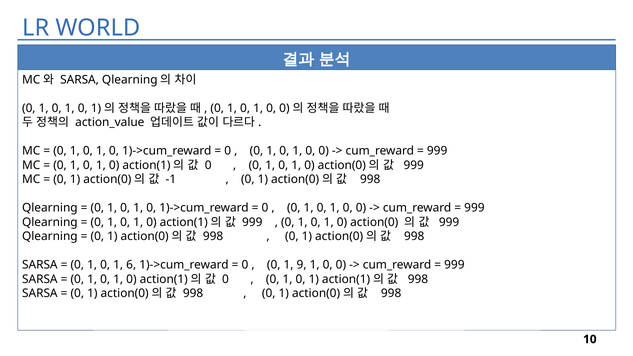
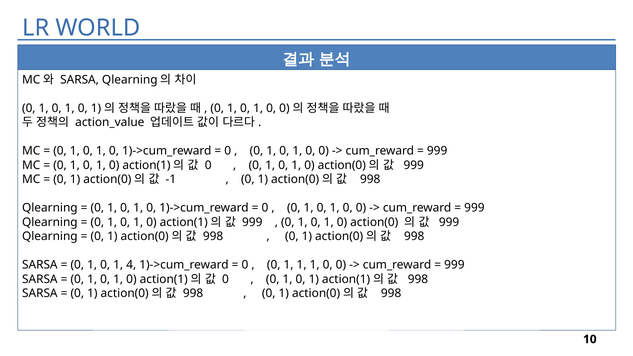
6: 6 -> 4 (131, 265)
0 1 9: 9 -> 1 (302, 265)
